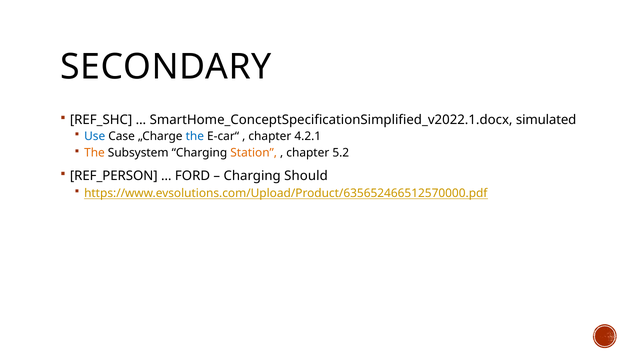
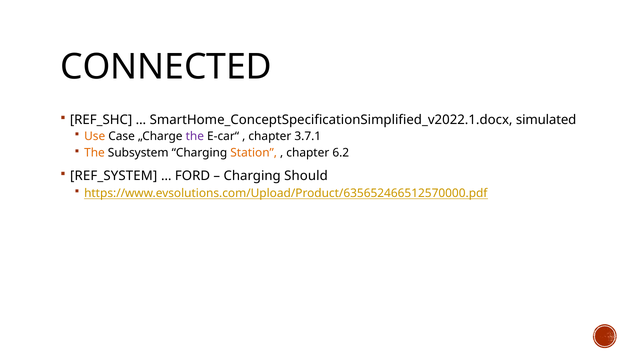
SECONDARY: SECONDARY -> CONNECTED (166, 67)
Use colour: blue -> orange (95, 136)
the colour: blue -> purple (195, 136)
4.2.1: 4.2.1 -> 3.7.1 (308, 136)
5.2: 5.2 -> 6.2 (341, 153)
REF_PERSON: REF_PERSON -> REF_SYSTEM (114, 176)
